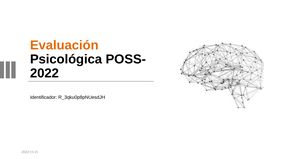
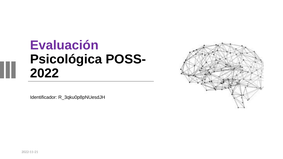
Evaluación colour: orange -> purple (64, 45)
